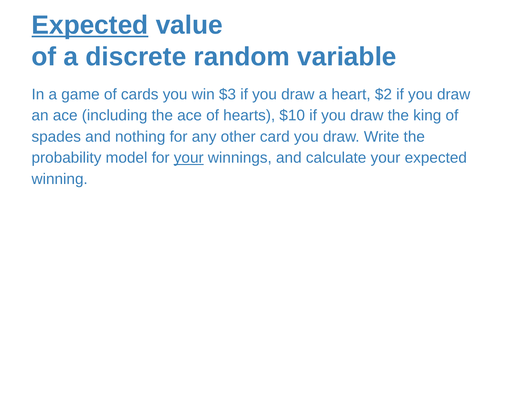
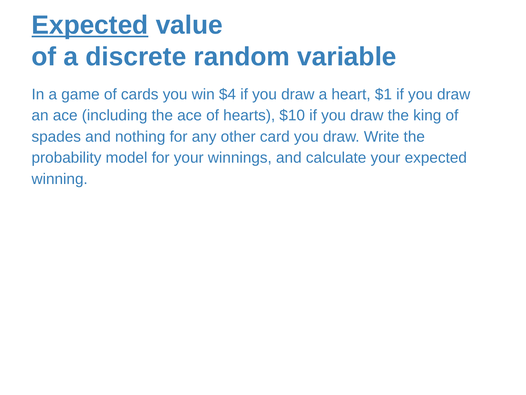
$3: $3 -> $4 (227, 94)
$2: $2 -> $1 (383, 94)
your underline: present -> none (189, 158)
